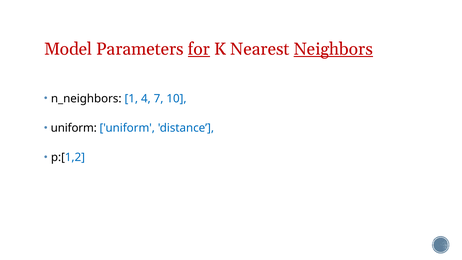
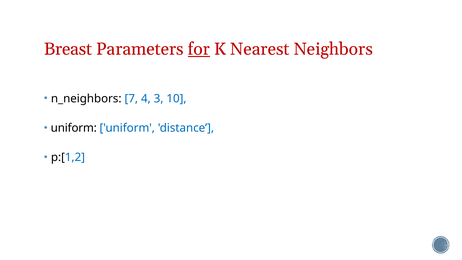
Model: Model -> Breast (68, 49)
Neighbors underline: present -> none (333, 49)
1: 1 -> 7 (131, 99)
7: 7 -> 3 (159, 99)
